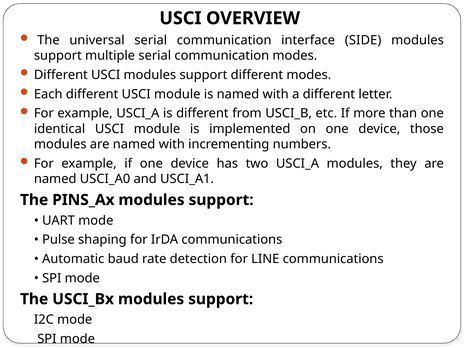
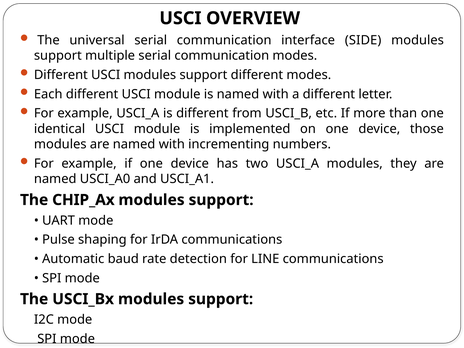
PINS_Ax: PINS_Ax -> CHIP_Ax (83, 200)
